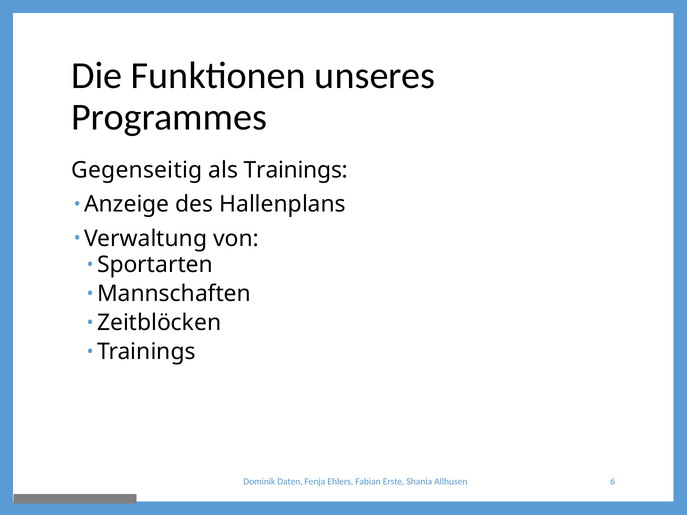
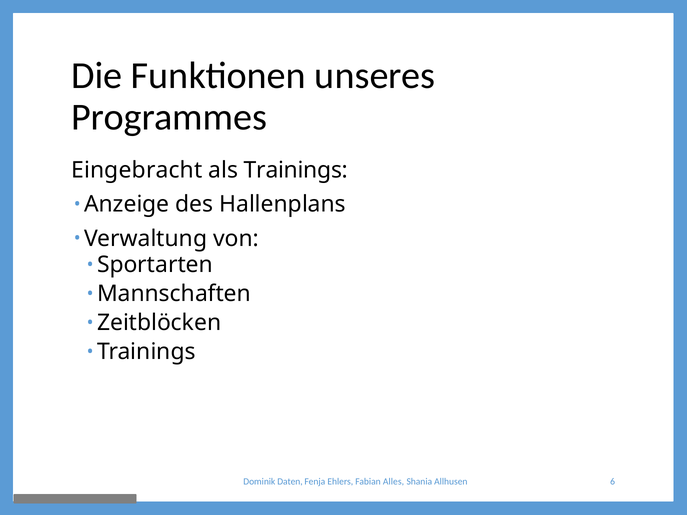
Gegenseitig: Gegenseitig -> Eingebracht (137, 170)
Erste: Erste -> Alles (394, 482)
